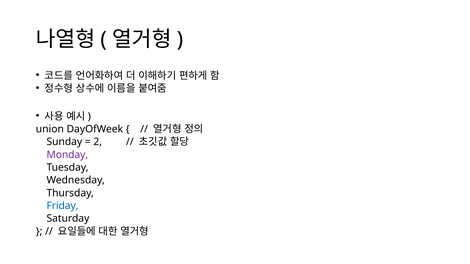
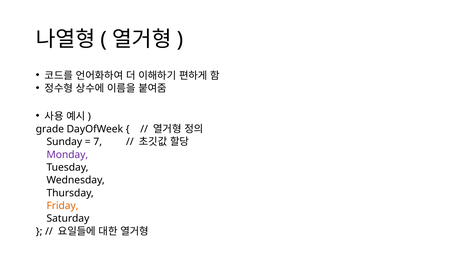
union: union -> grade (50, 129)
2: 2 -> 7 (98, 142)
Friday colour: blue -> orange (62, 206)
